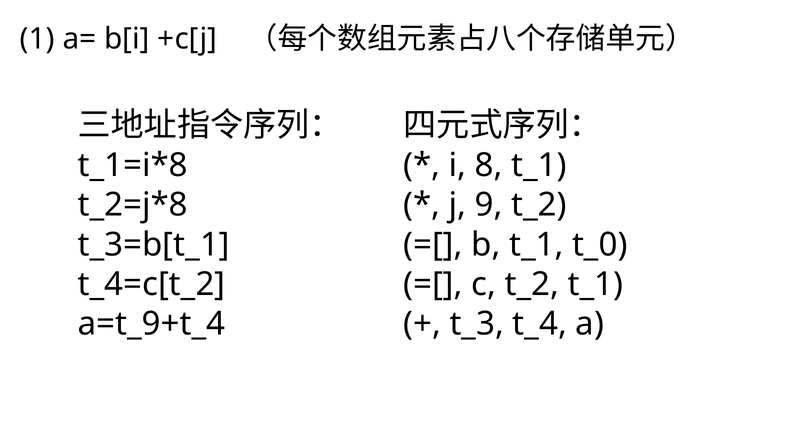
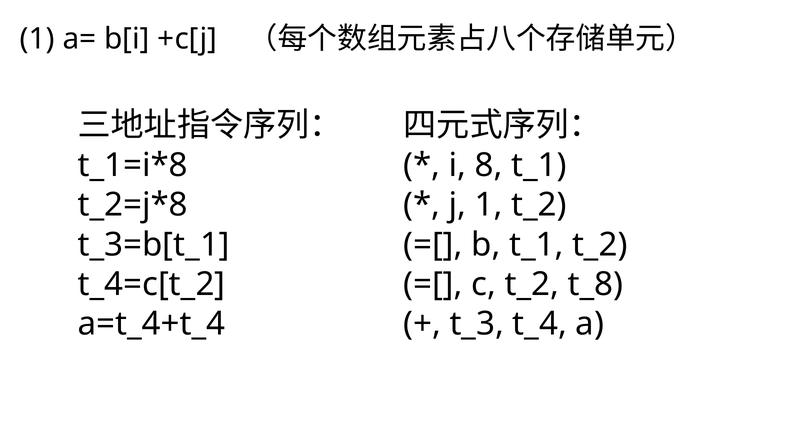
j 9: 9 -> 1 (489, 205)
t_1 t_0: t_0 -> t_2 (600, 245)
t_2 t_1: t_1 -> t_8 (595, 284)
a=t_9+t_4: a=t_9+t_4 -> a=t_4+t_4 (152, 324)
